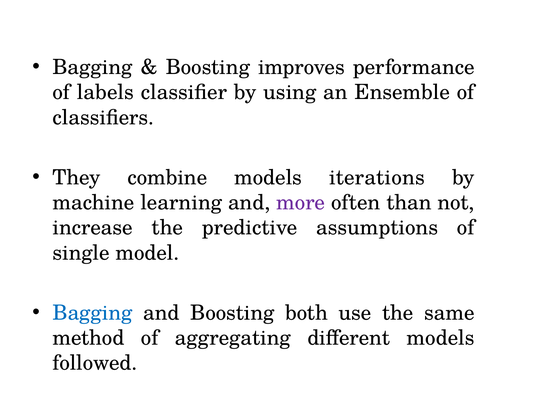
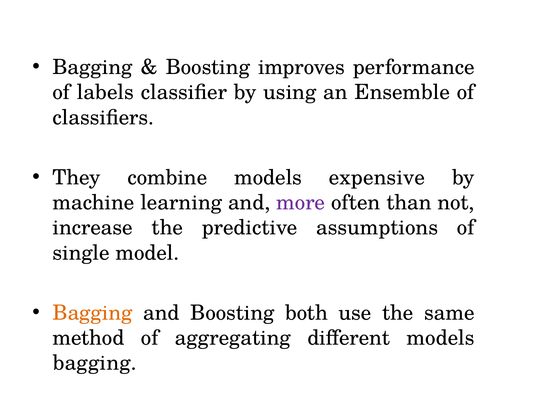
iterations: iterations -> expensive (377, 178)
Bagging colour: blue -> orange (92, 313)
followed: followed -> bagging (95, 363)
